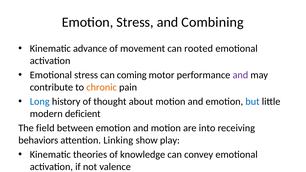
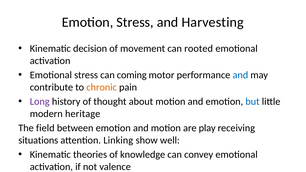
Combining: Combining -> Harvesting (213, 22)
advance: advance -> decision (90, 49)
and colour: purple -> blue (240, 75)
Long colour: blue -> purple (40, 102)
deficient: deficient -> heritage (83, 114)
into: into -> play (207, 128)
behaviors: behaviors -> situations (38, 140)
play: play -> well (170, 140)
